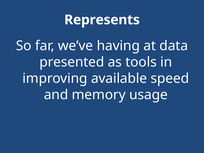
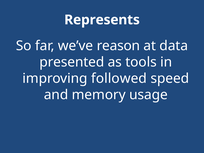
having: having -> reason (118, 46)
available: available -> followed (119, 78)
